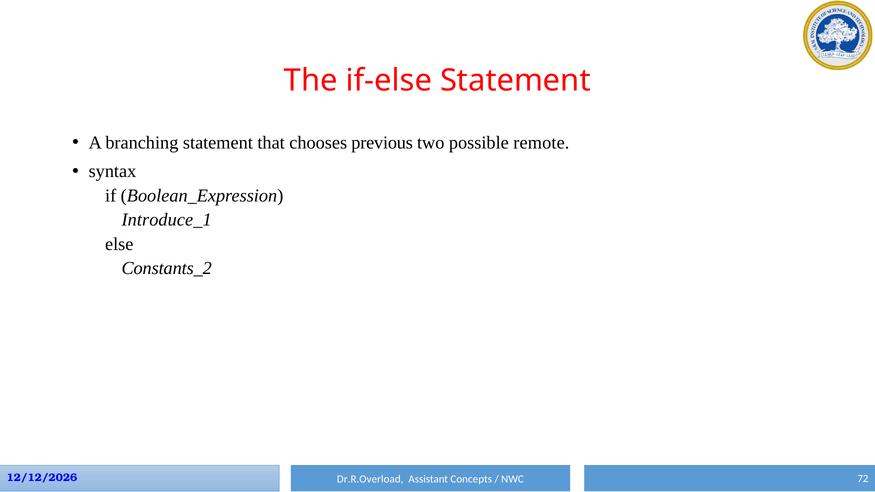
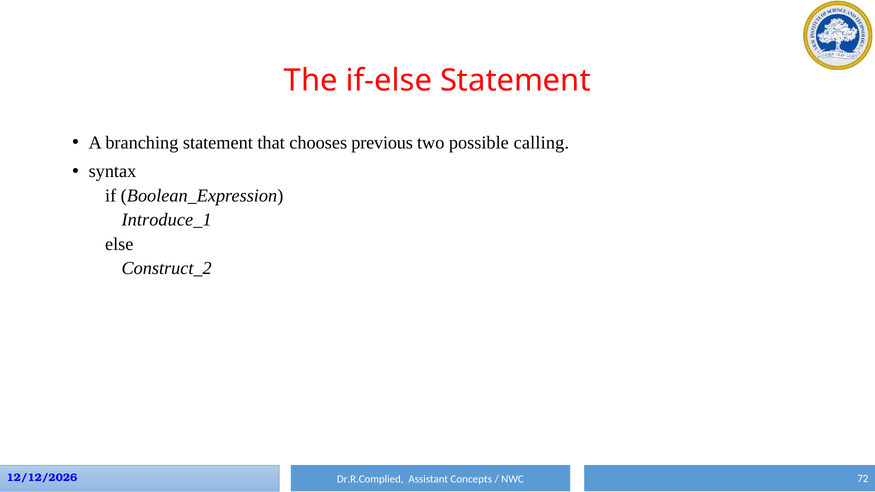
remote: remote -> calling (541, 143)
Constants_2: Constants_2 -> Construct_2 (167, 268)
Dr.R.Overload: Dr.R.Overload -> Dr.R.Complied (370, 479)
